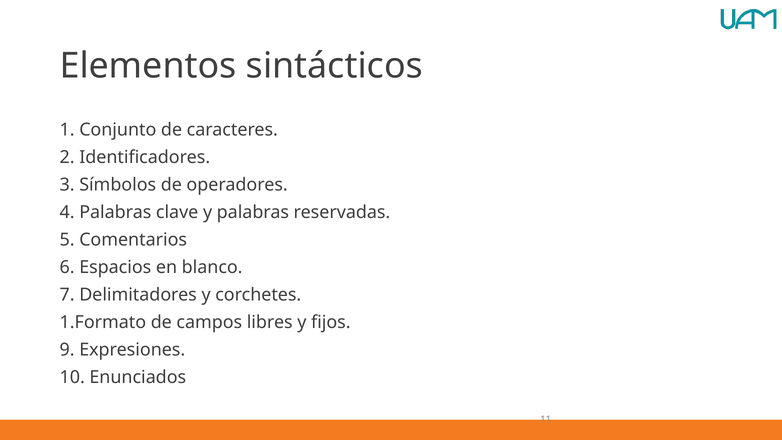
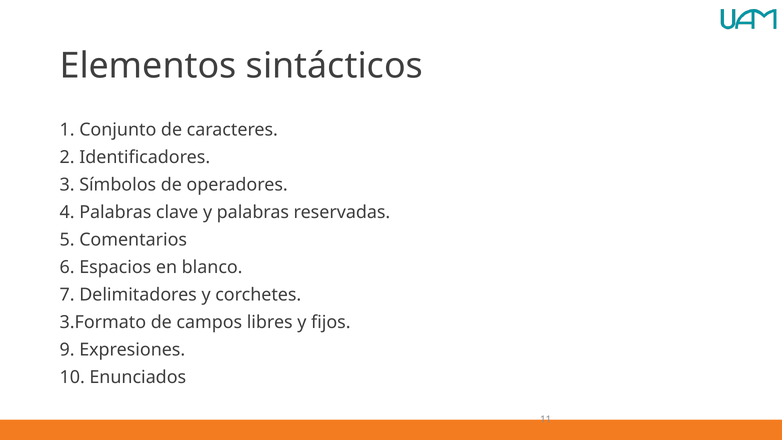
1.Formato: 1.Formato -> 3.Formato (103, 322)
